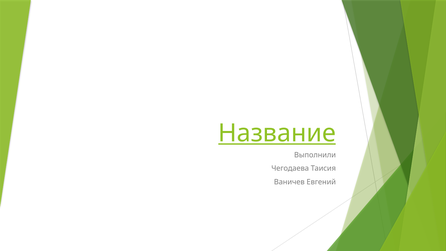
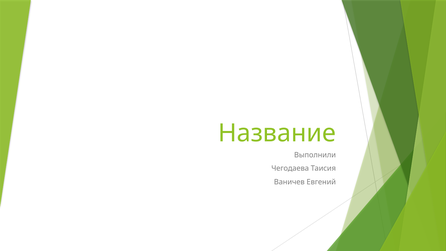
Название underline: present -> none (277, 133)
